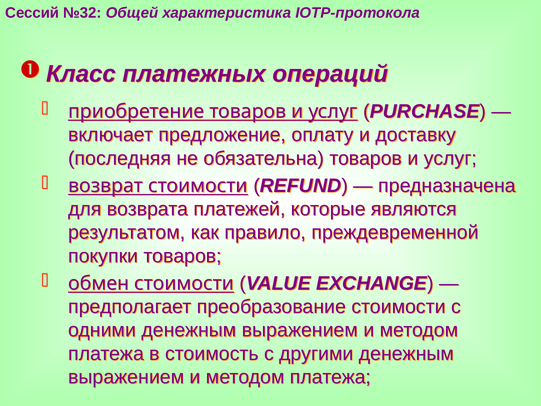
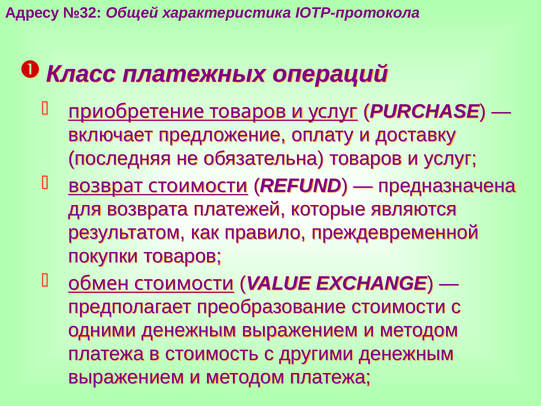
Сессий: Сессий -> Адресу (32, 13)
